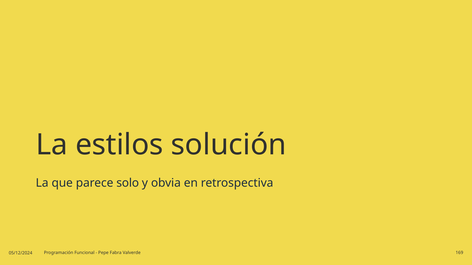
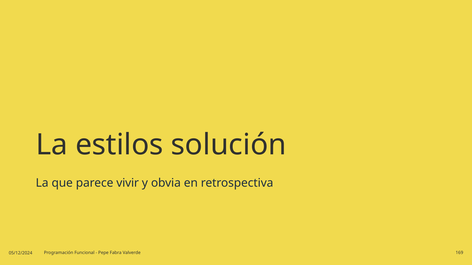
solo: solo -> vivir (128, 183)
